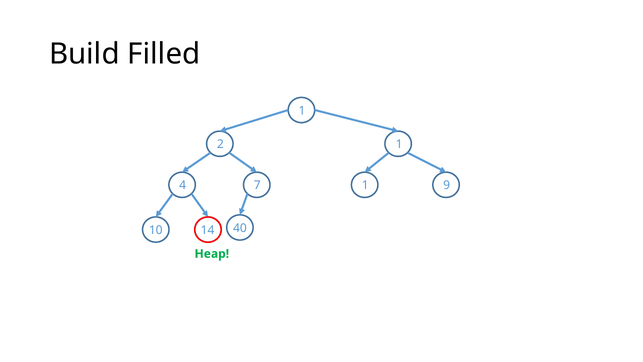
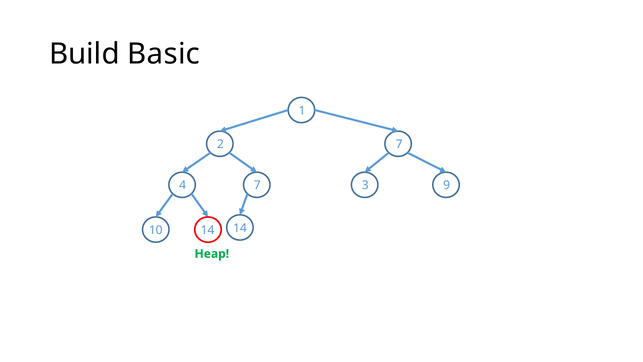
Filled: Filled -> Basic (164, 54)
2 1: 1 -> 7 (399, 144)
7 1: 1 -> 3 (365, 185)
14 40: 40 -> 14 (240, 228)
